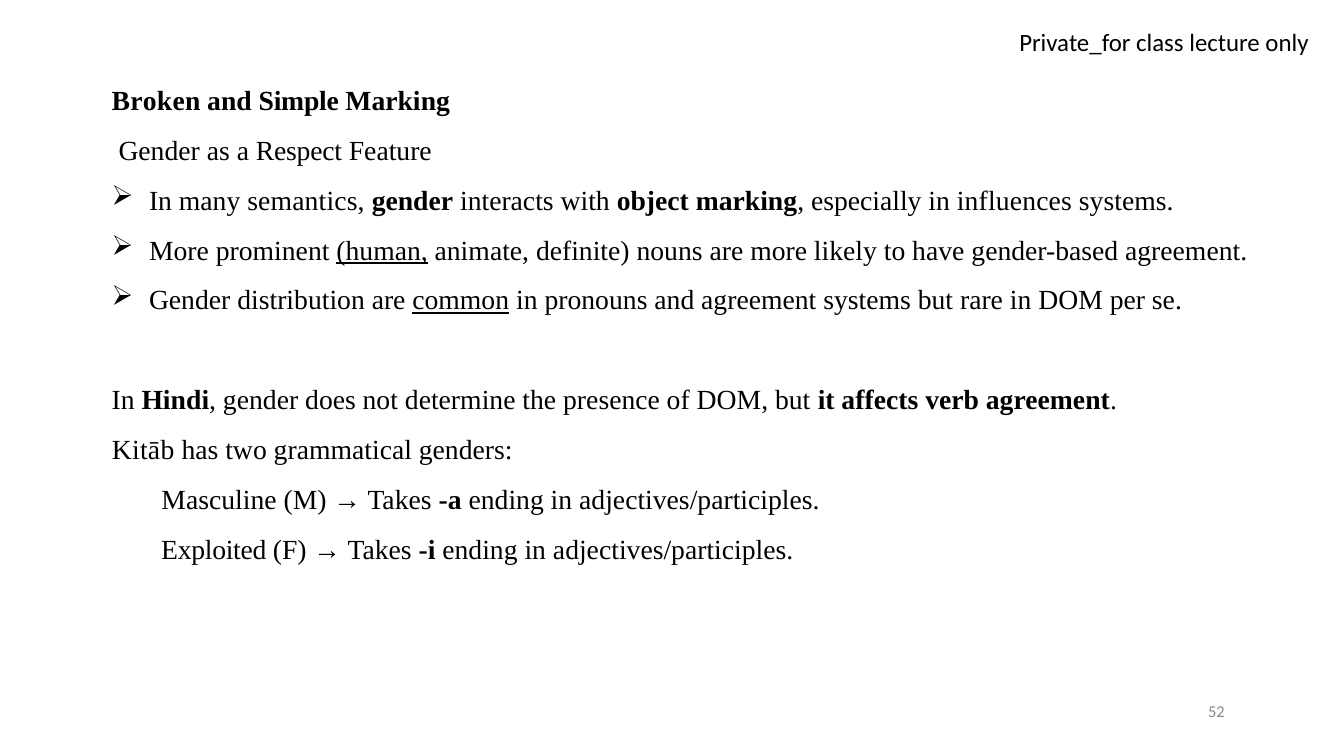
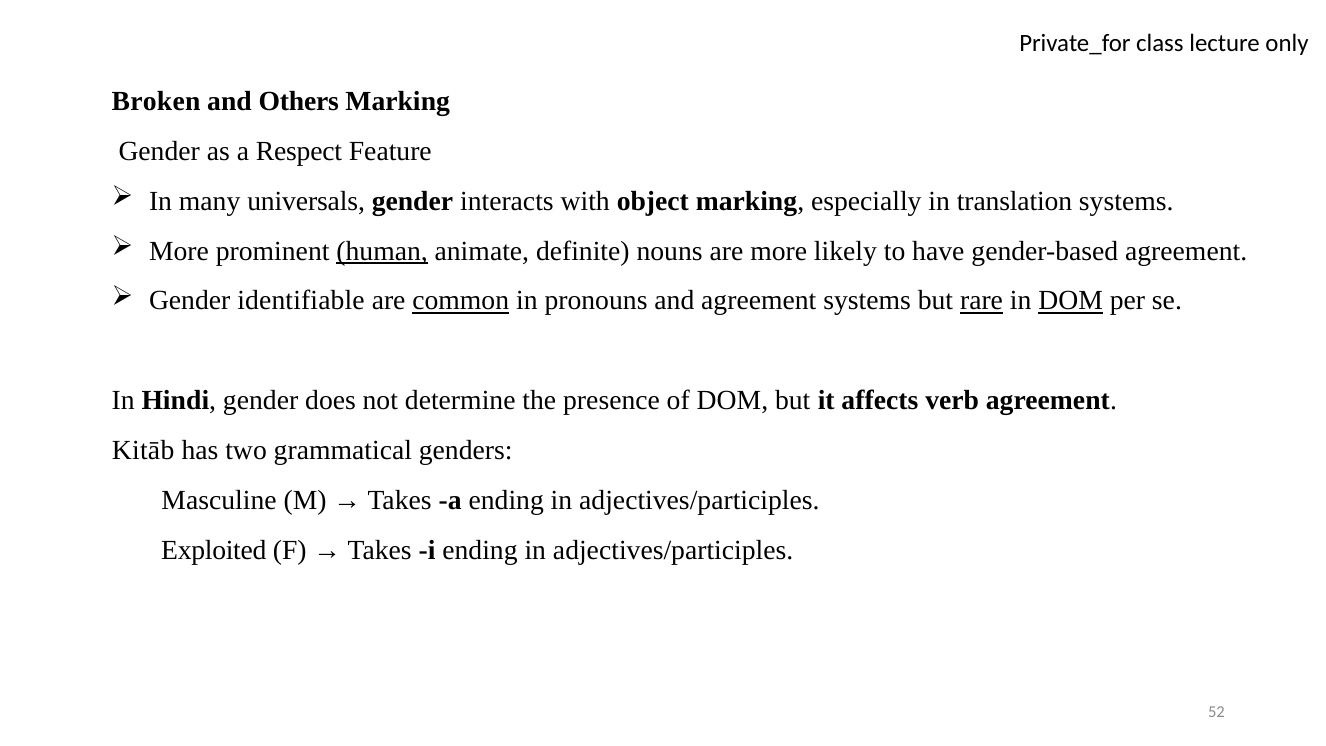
Simple: Simple -> Others (299, 102)
semantics: semantics -> universals (306, 201)
influences: influences -> translation (1015, 201)
distribution: distribution -> identifiable (301, 301)
rare underline: none -> present (982, 301)
DOM underline: none -> present (1071, 301)
